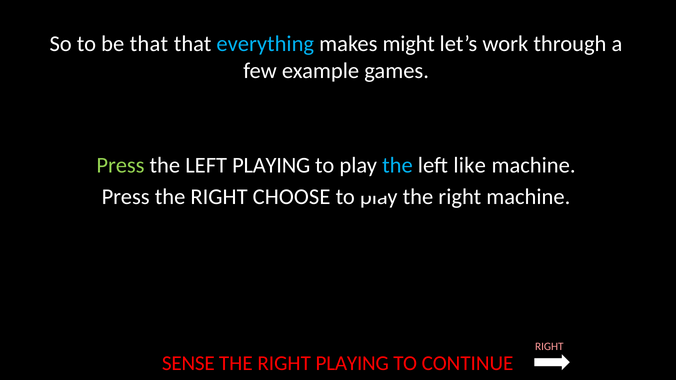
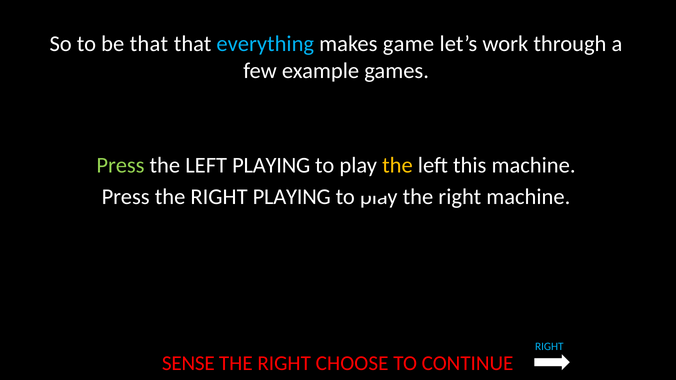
might: might -> game (408, 44)
the colour: light blue -> yellow (397, 166)
like: like -> this (470, 166)
RIGHT CHOOSE: CHOOSE -> PLAYING (292, 197)
RIGHT colour: pink -> light blue (549, 347)
RIGHT PLAYING: PLAYING -> CHOOSE (352, 363)
